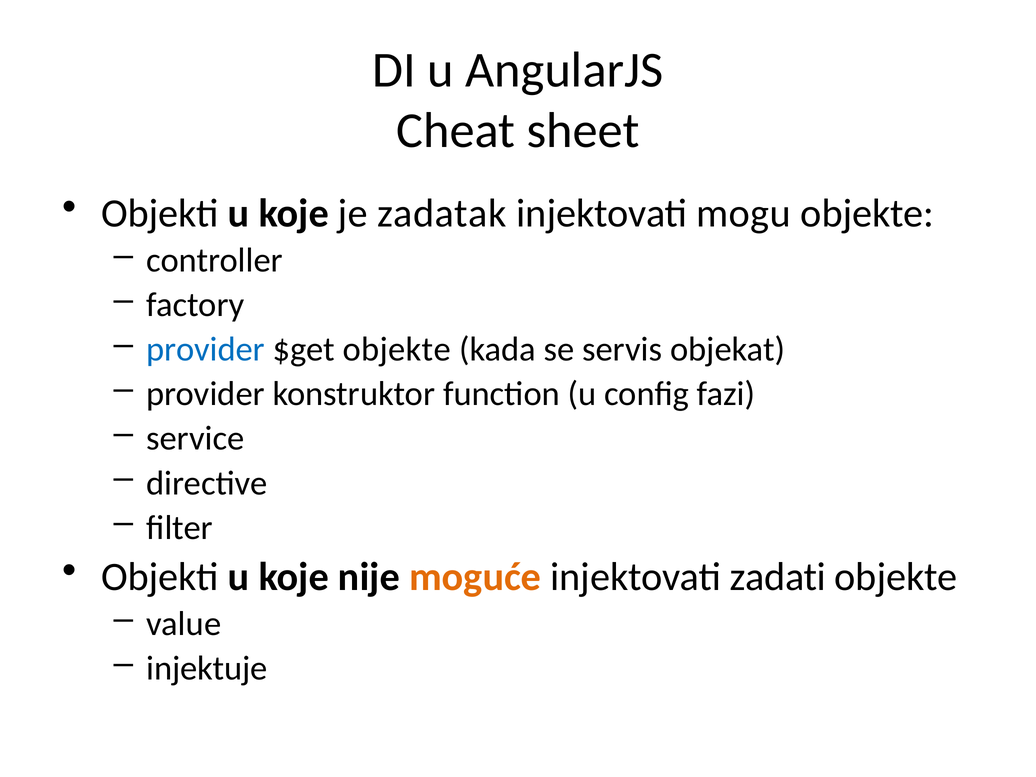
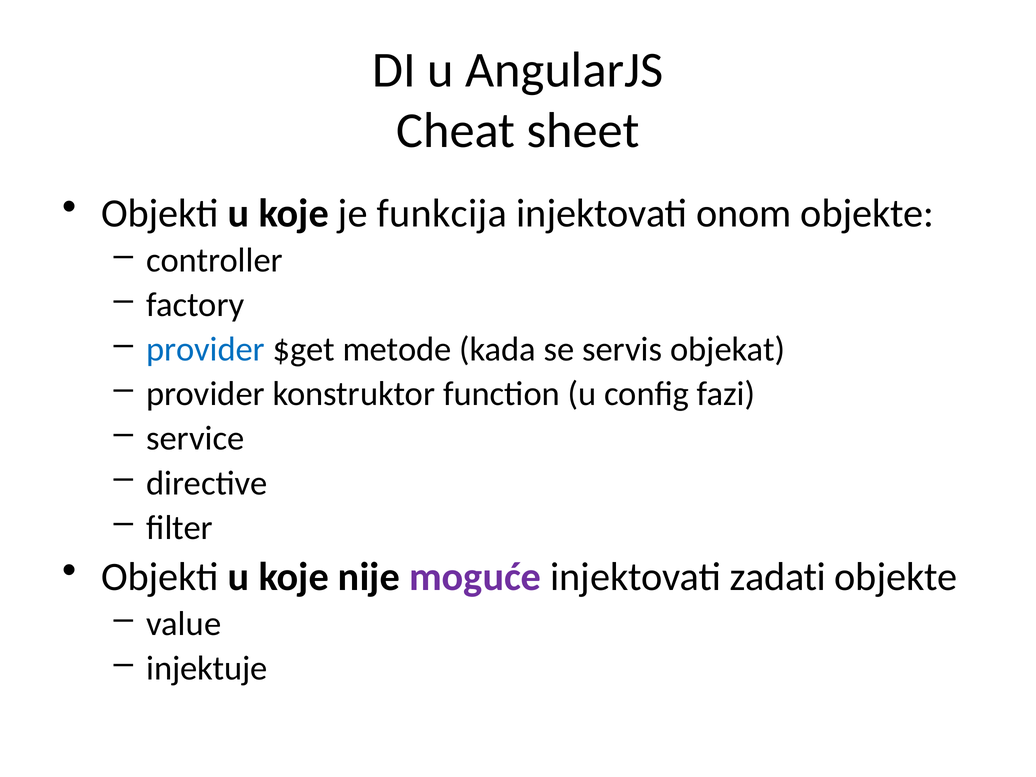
zadatak: zadatak -> funkcija (442, 213)
mogu: mogu -> onom (744, 213)
$get objekte: objekte -> metode (397, 349)
moguće colour: orange -> purple (475, 577)
